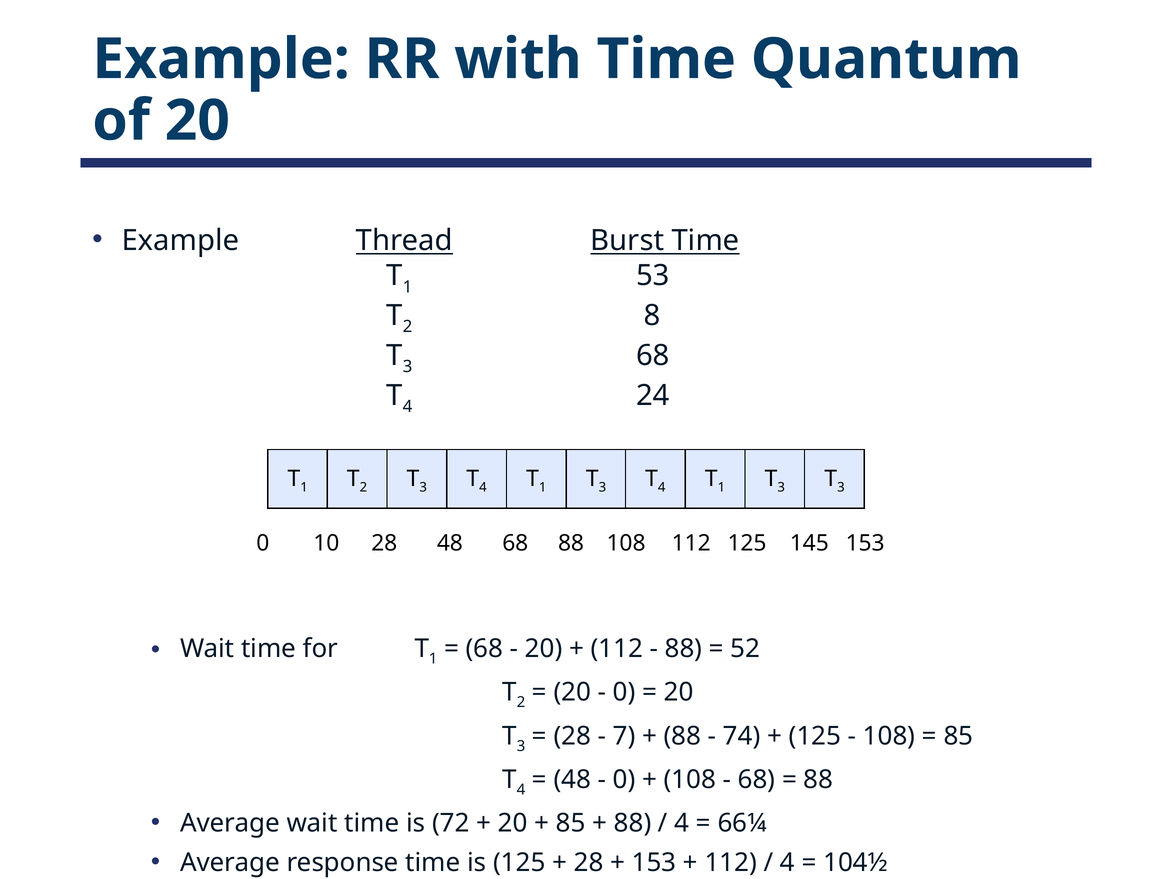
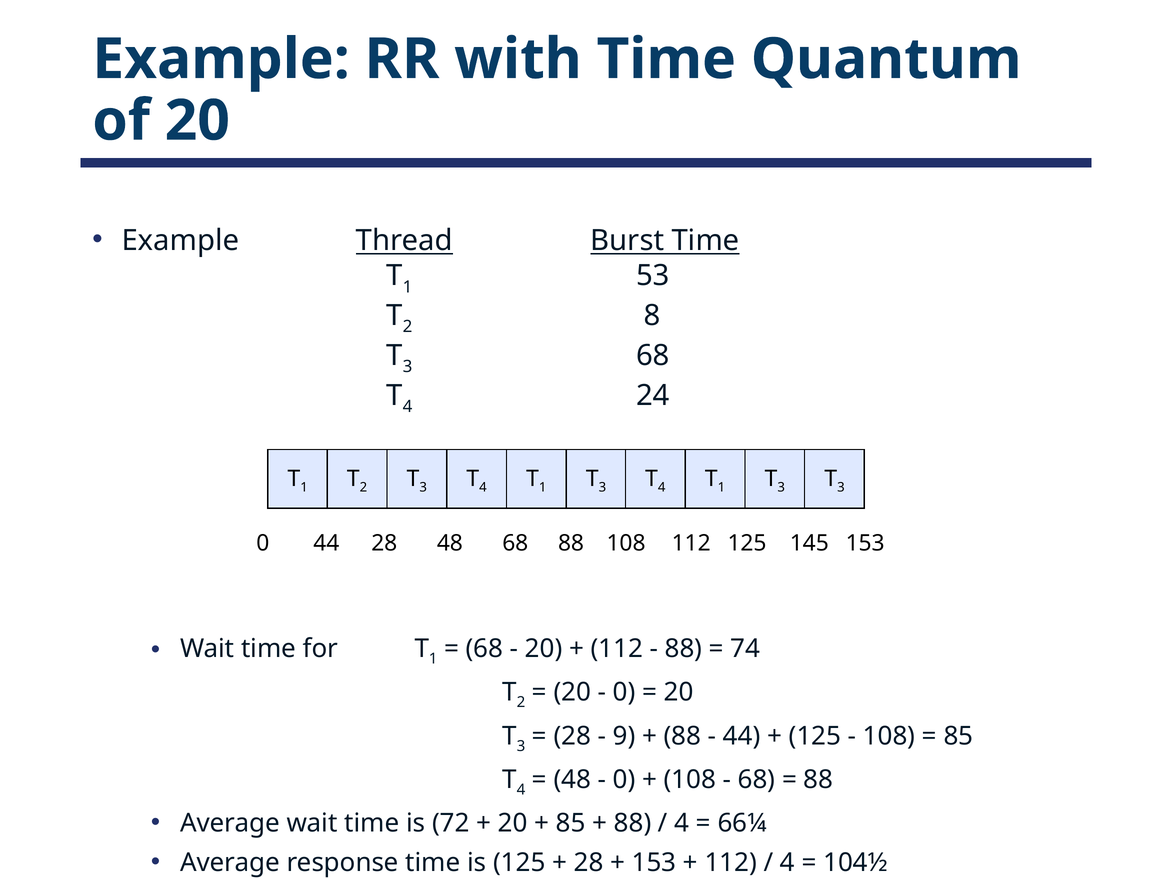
0 10: 10 -> 44 (326, 543)
52: 52 -> 74 (745, 649)
7: 7 -> 9 (624, 736)
74: 74 -> 44 (742, 736)
